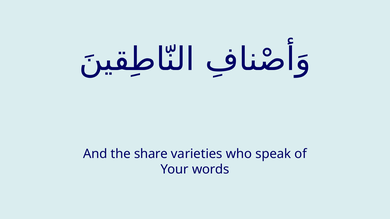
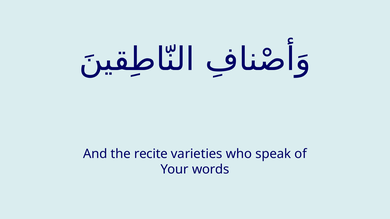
share: share -> recite (151, 154)
